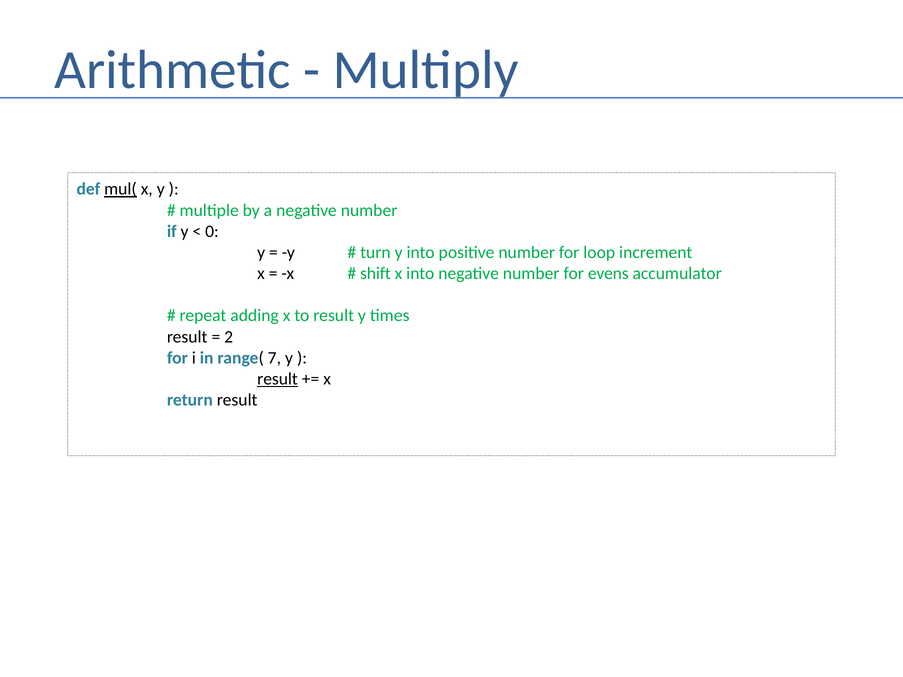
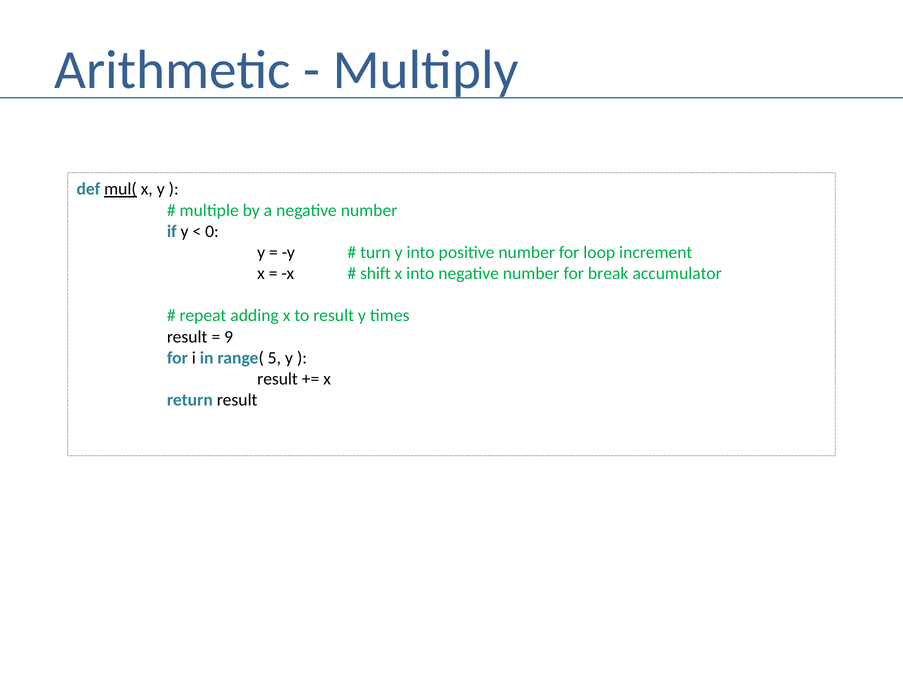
evens: evens -> break (608, 274)
2: 2 -> 9 (229, 337)
7: 7 -> 5 (274, 358)
result underline: present -> none (277, 379)
